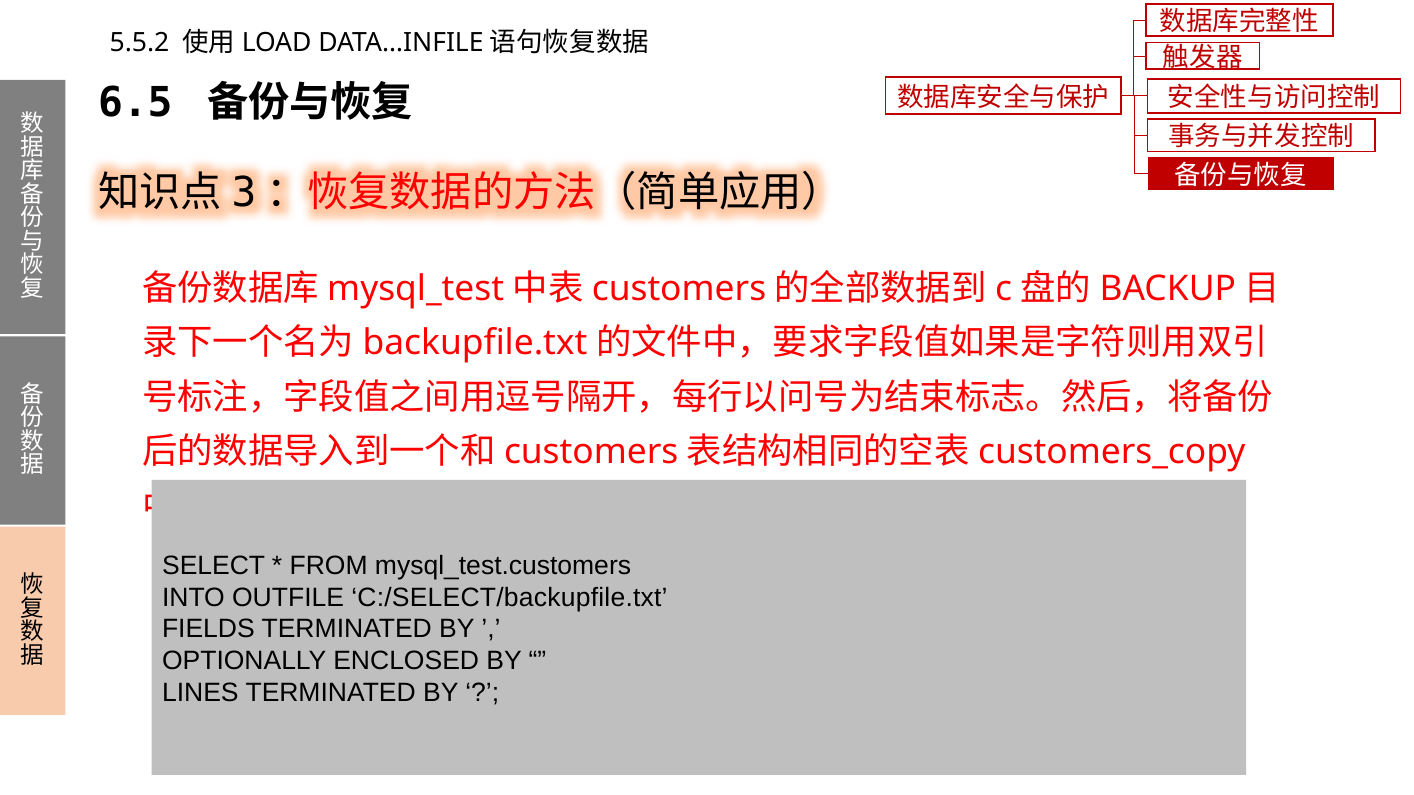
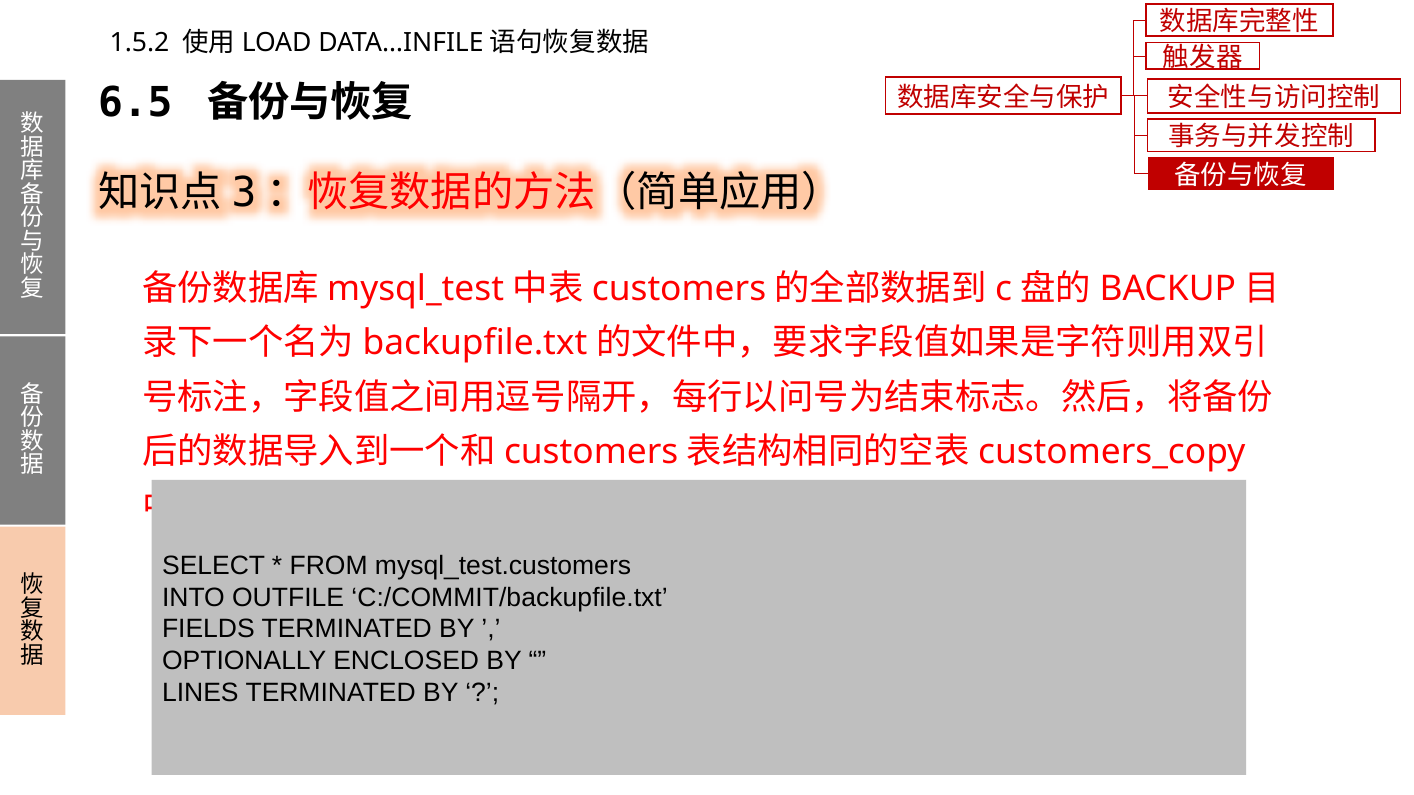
5.5.2: 5.5.2 -> 1.5.2 (139, 43)
C:/SELECT/backupfile.txt: C:/SELECT/backupfile.txt -> C:/COMMIT/backupfile.txt (510, 598)
